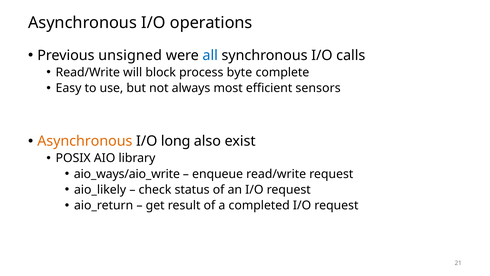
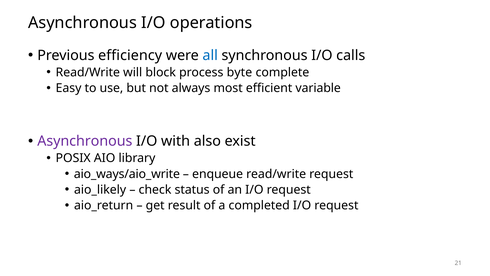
unsigned: unsigned -> efficiency (130, 55)
sensors: sensors -> variable (318, 88)
Asynchronous colour: orange -> purple (85, 141)
long: long -> with (176, 141)
